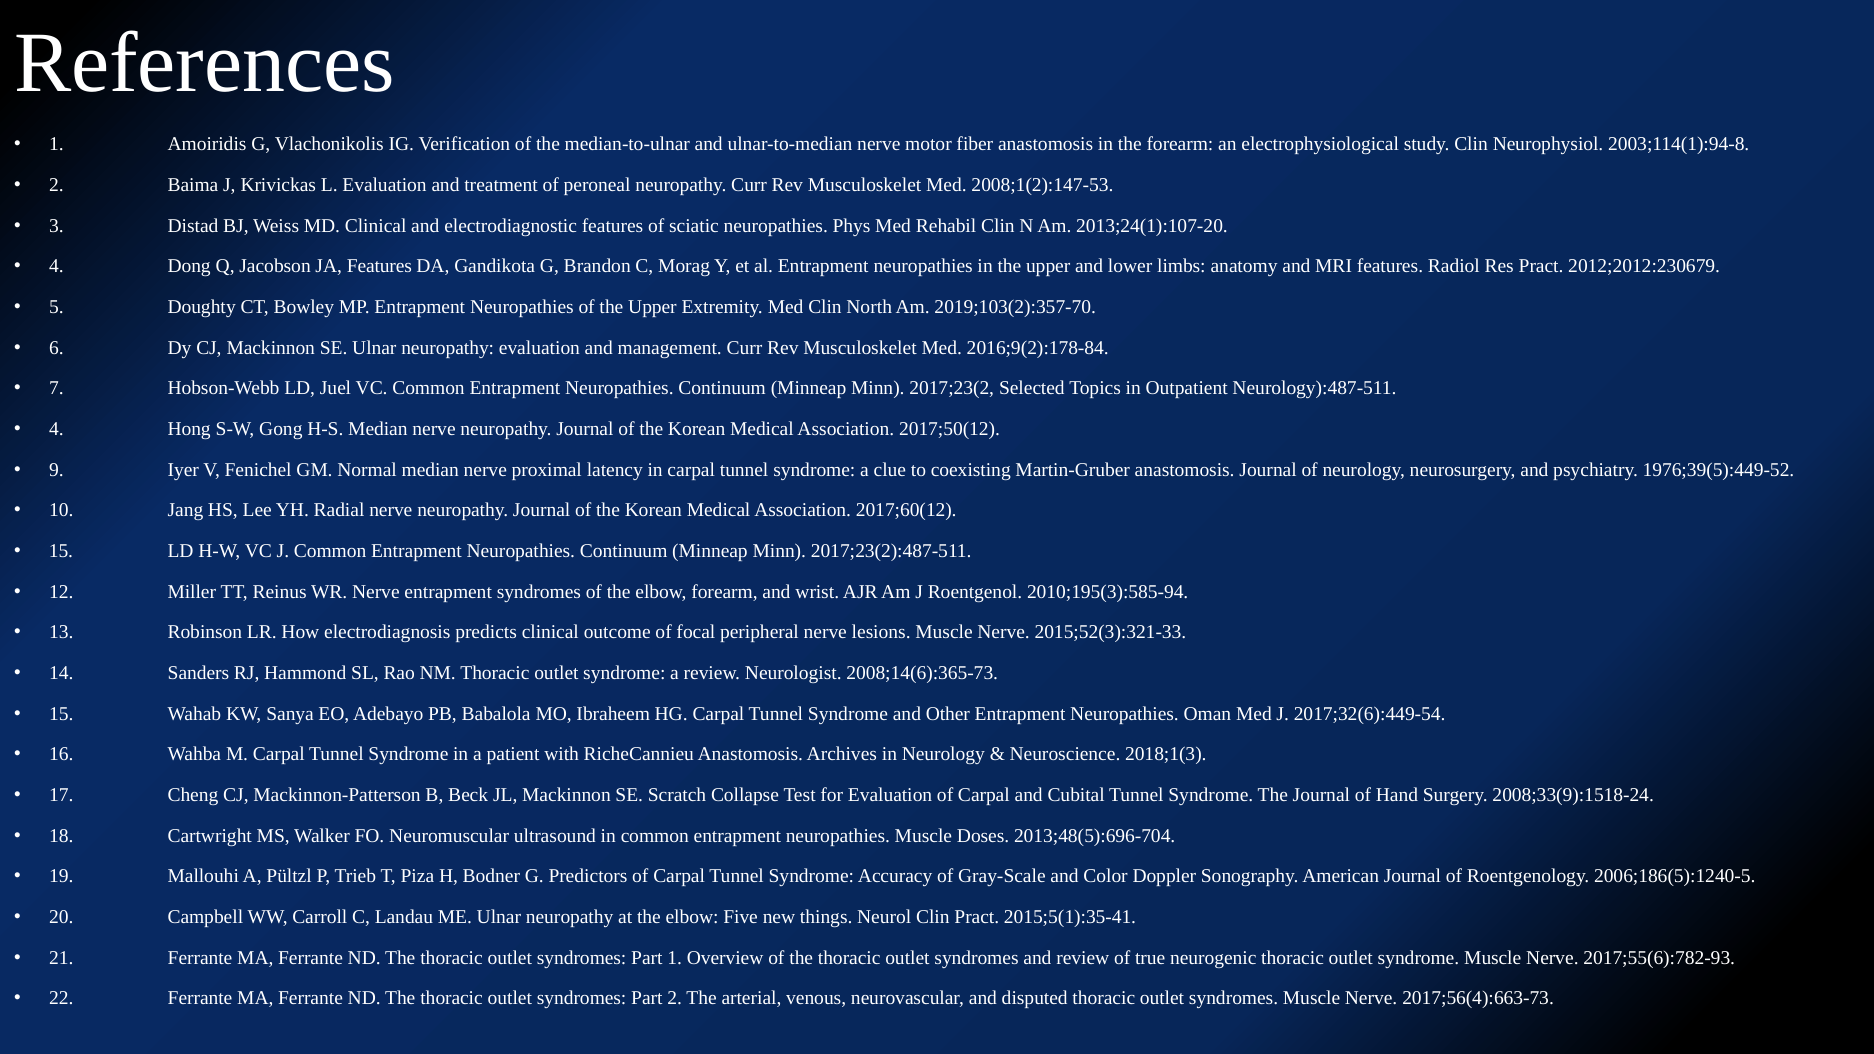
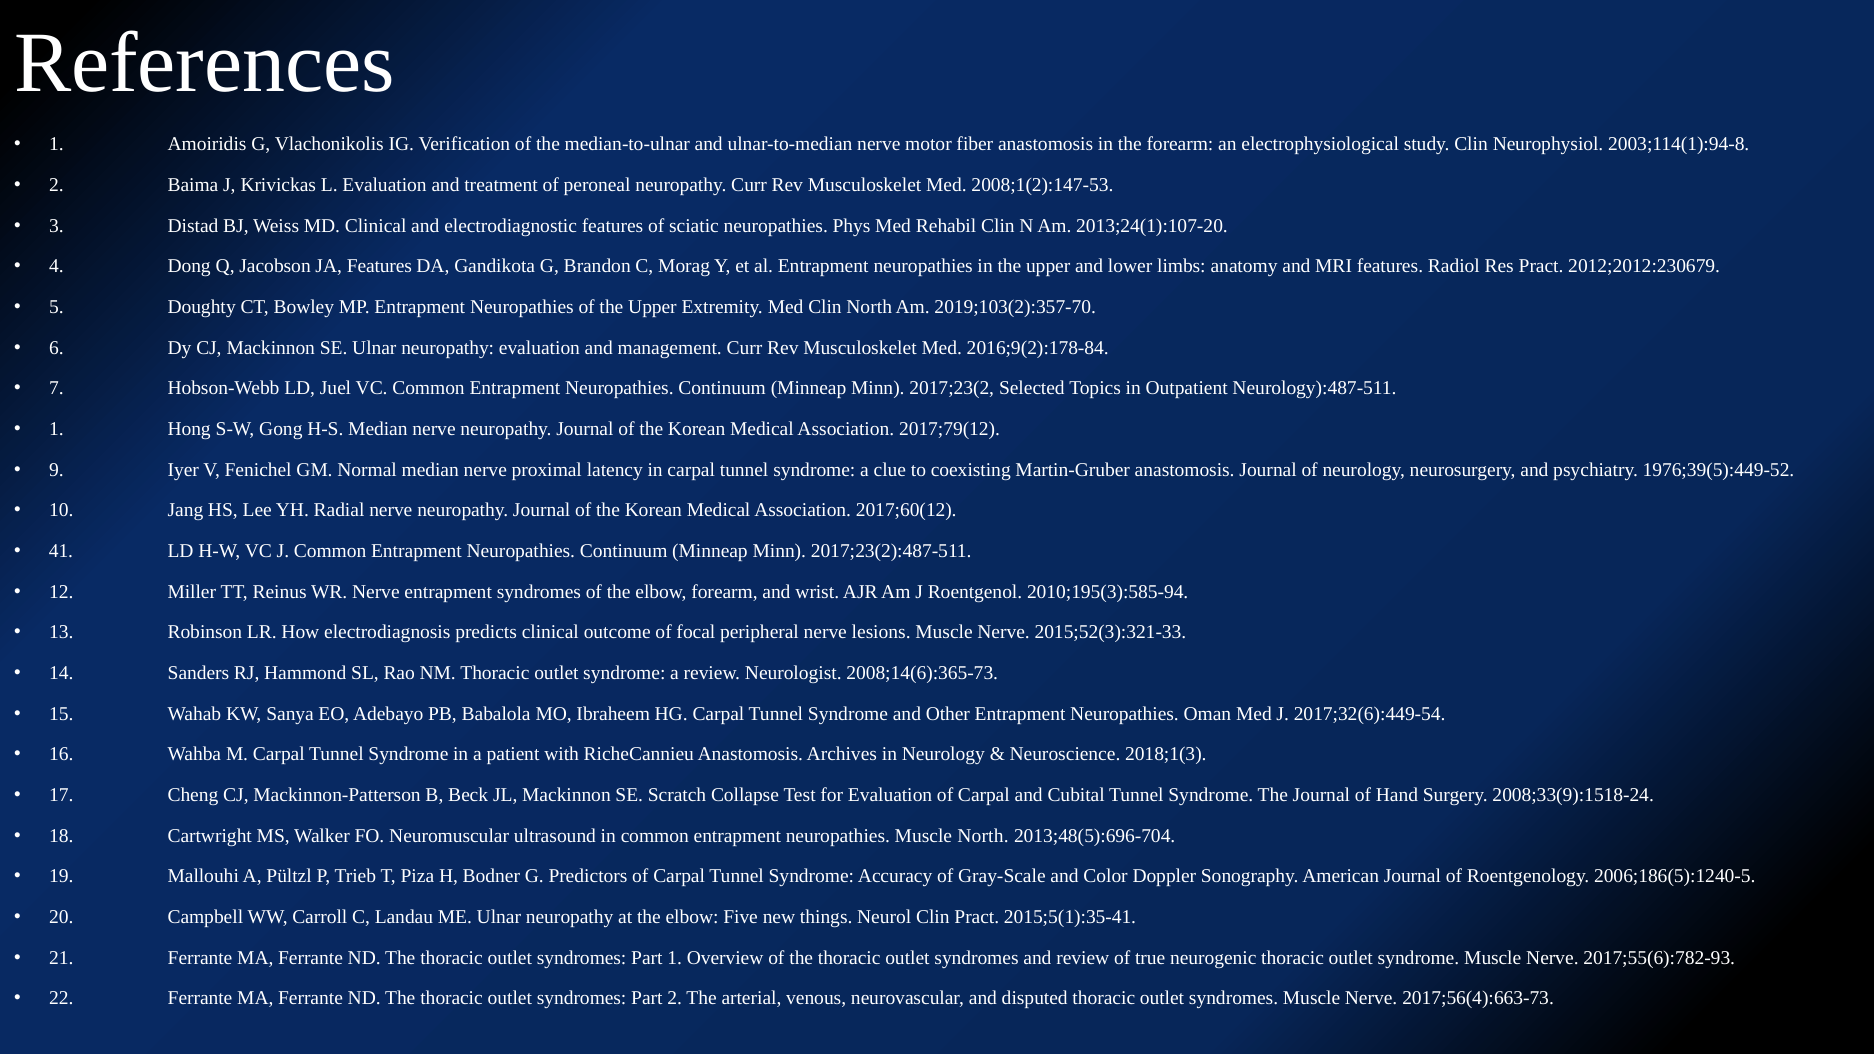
4: 4 -> 1 (56, 429)
2017;50(12: 2017;50(12 -> 2017;79(12 (950, 429)
15: 15 -> 41 (61, 551)
Muscle Doses: Doses -> North (983, 836)
